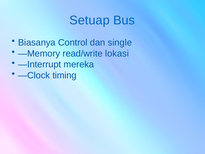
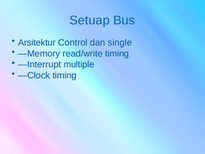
Biasanya: Biasanya -> Arsitektur (37, 42)
read/write lokasi: lokasi -> timing (117, 53)
mereka: mereka -> multiple (79, 64)
